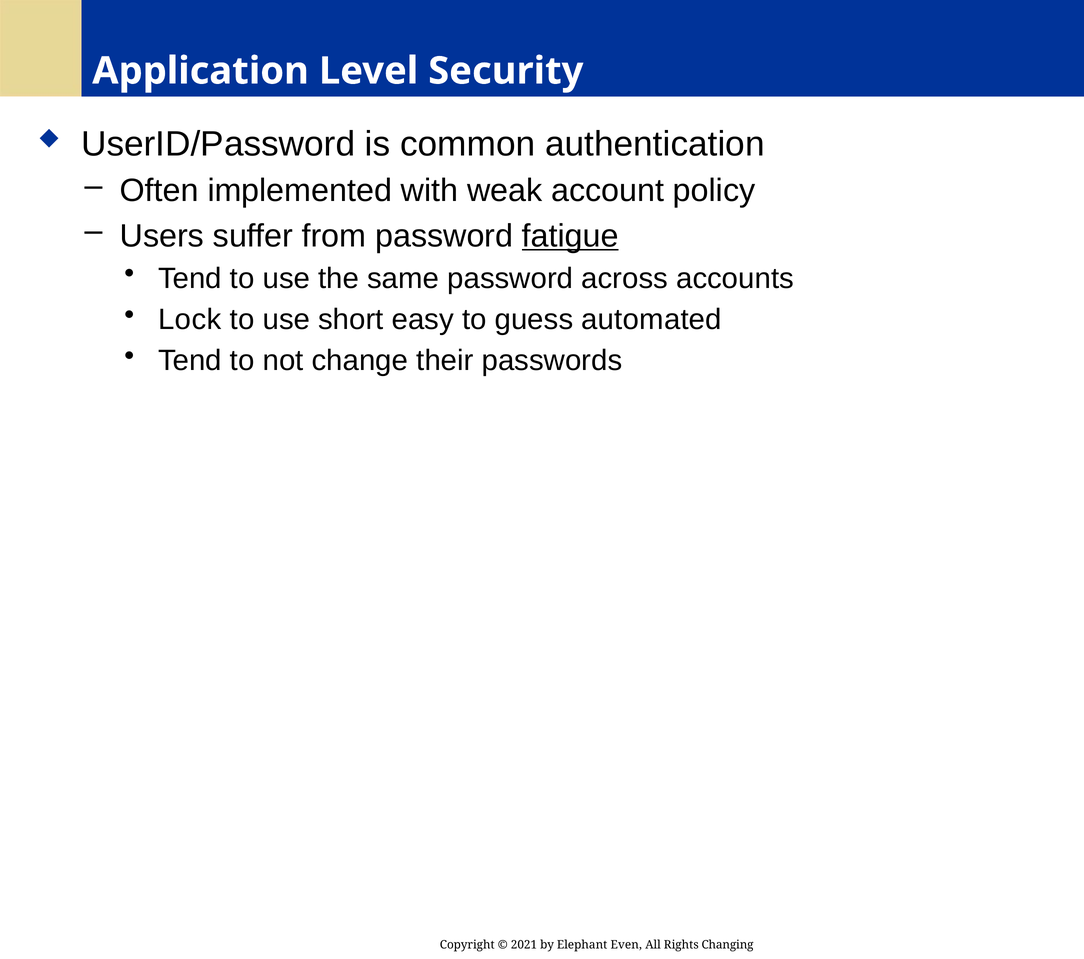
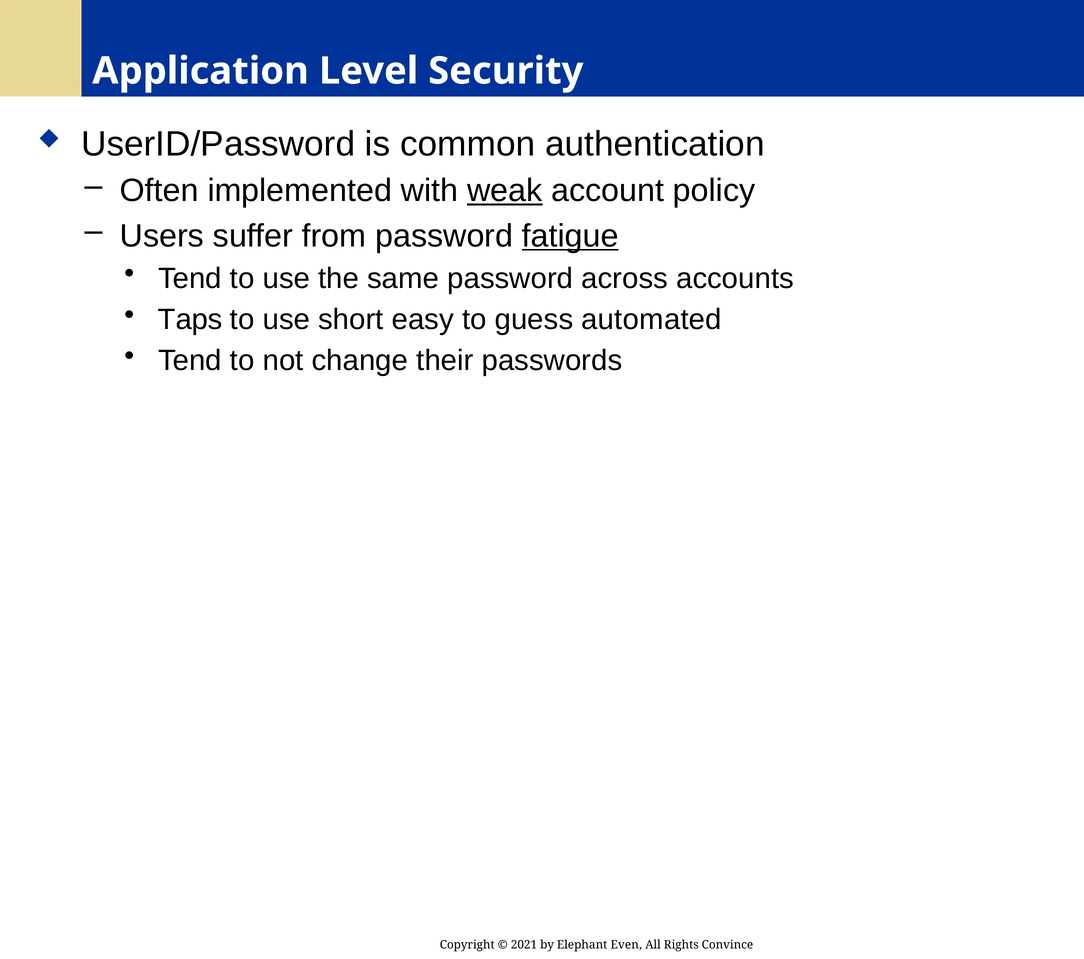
weak underline: none -> present (505, 191)
Lock: Lock -> Taps (190, 320)
Changing: Changing -> Convince (727, 946)
